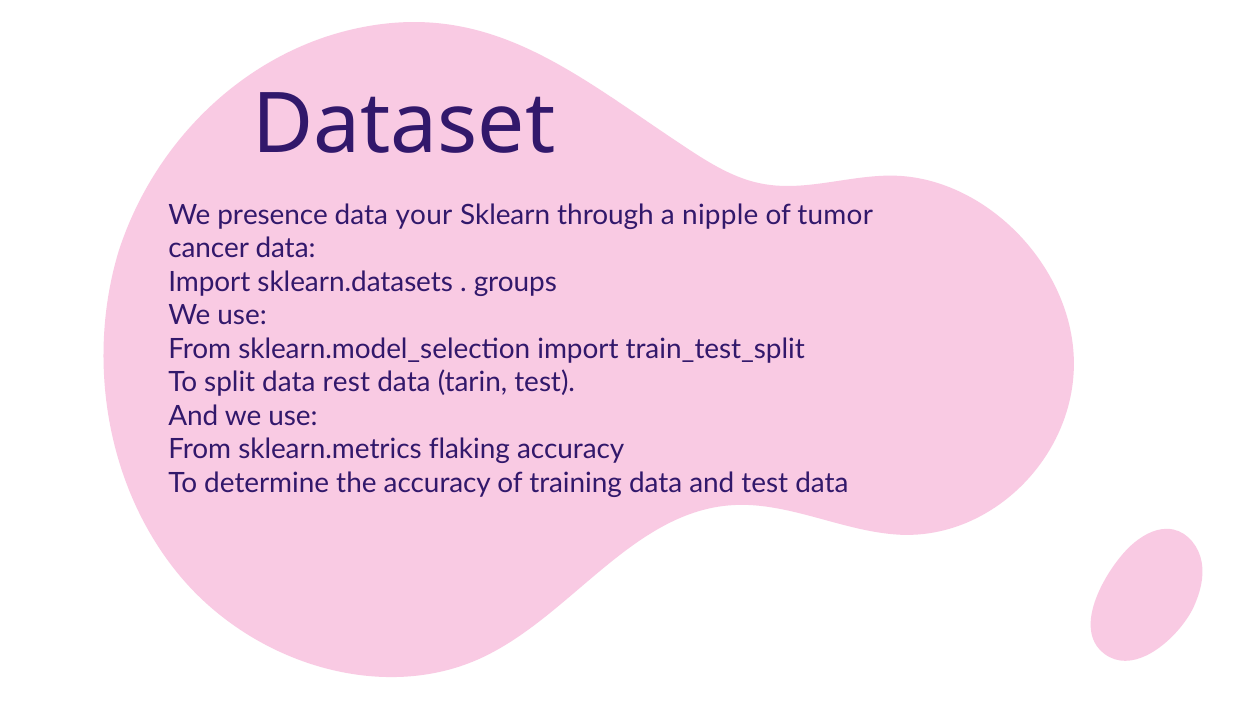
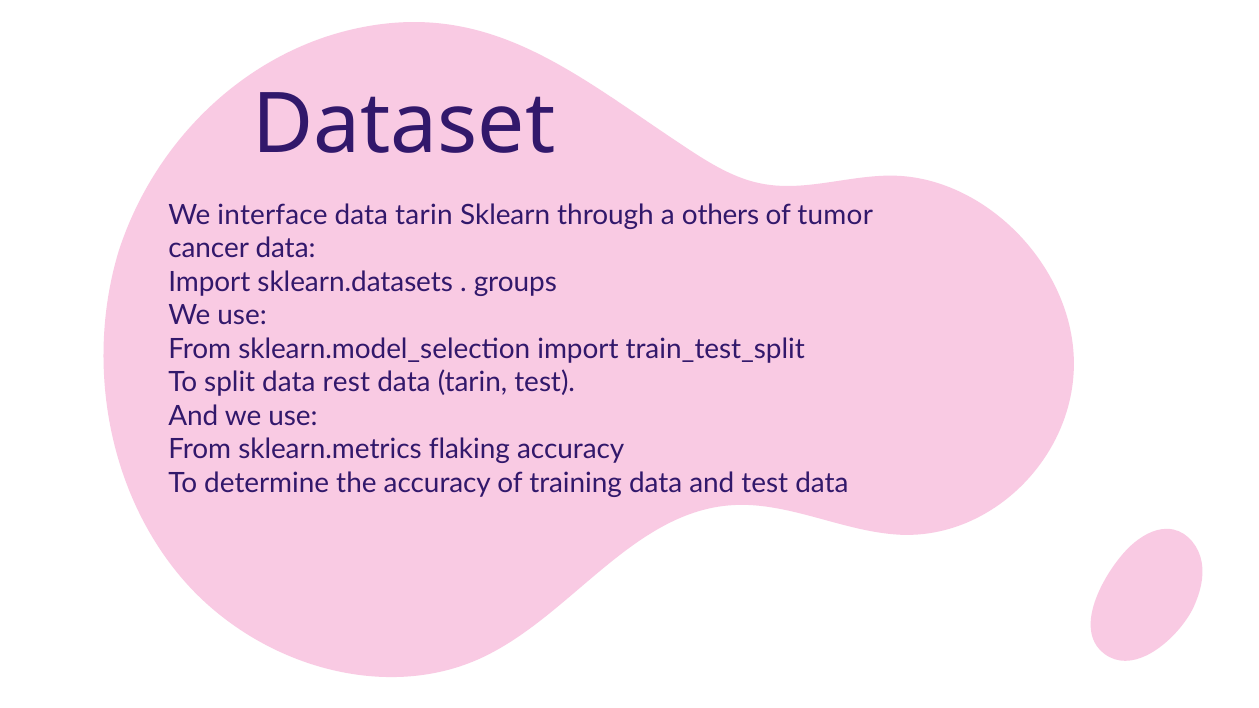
presence: presence -> interface (273, 215)
your: your -> tarin (424, 215)
nipple: nipple -> others (721, 215)
